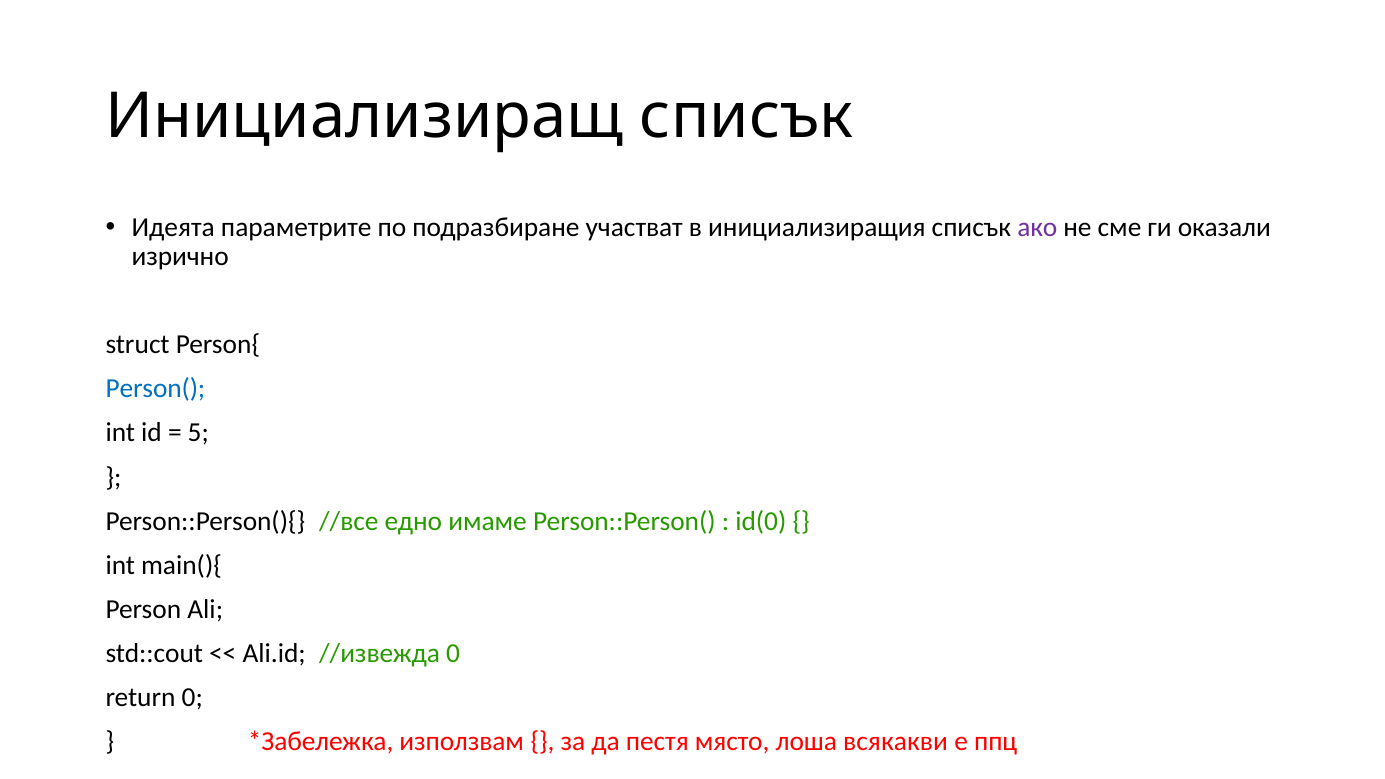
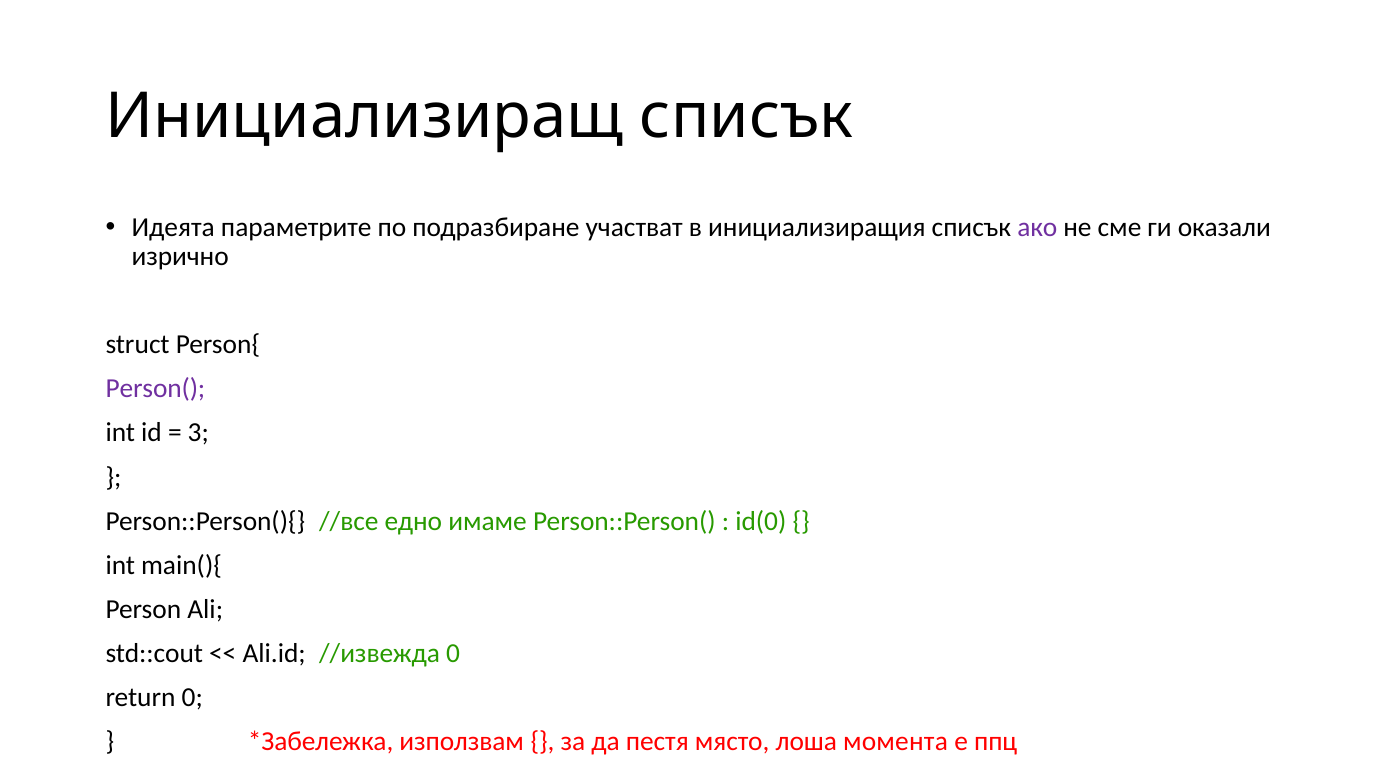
Person( colour: blue -> purple (155, 389)
5: 5 -> 3 (198, 433)
всякакви: всякакви -> момента (895, 741)
